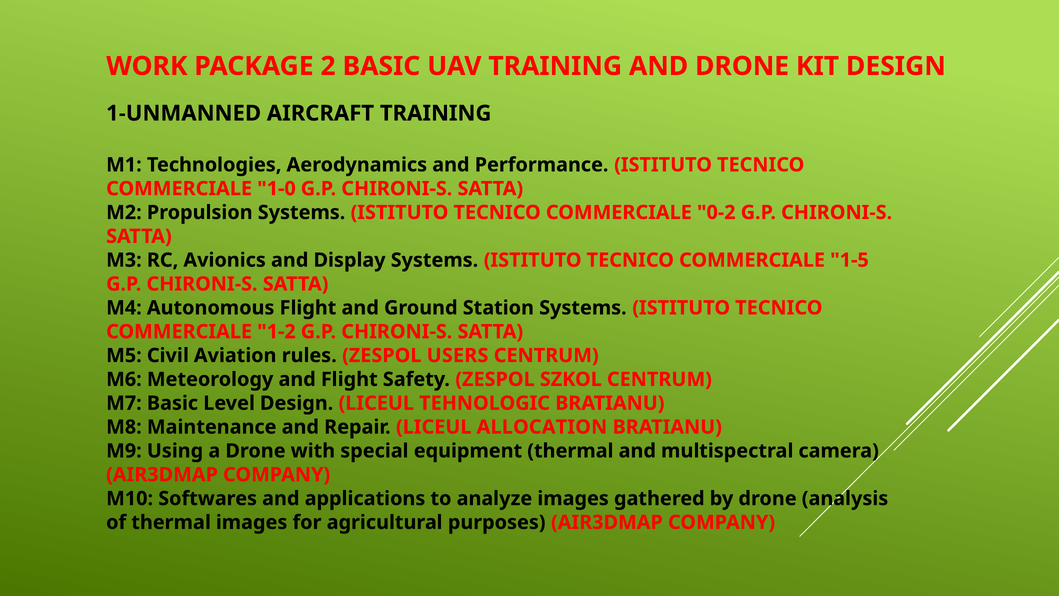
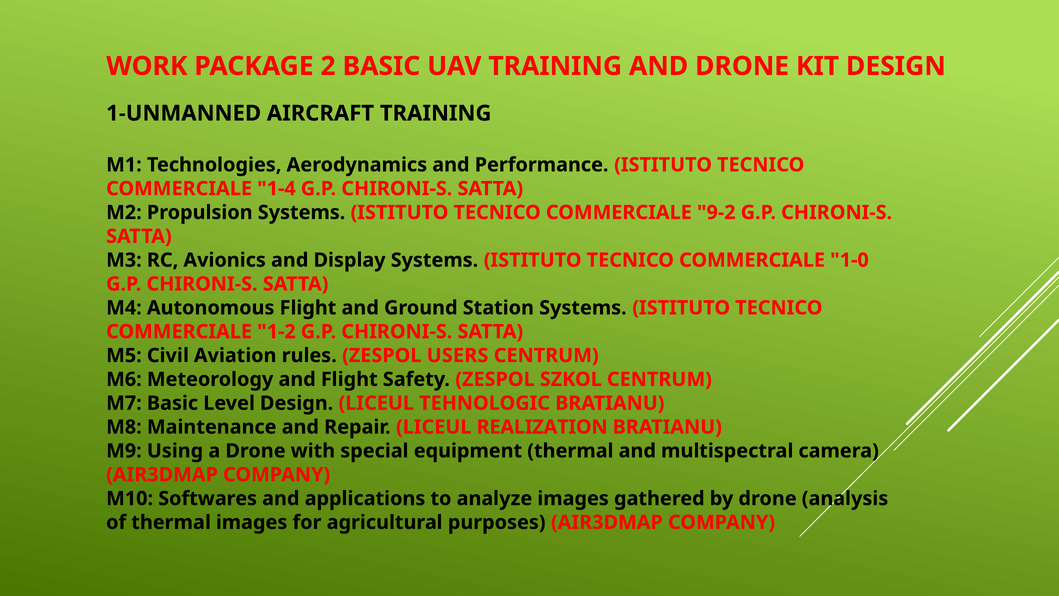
1-0: 1-0 -> 1-4 (276, 189)
0-2: 0-2 -> 9-2 (716, 212)
1-5: 1-5 -> 1-0 (849, 260)
ALLOCATION: ALLOCATION -> REALIZATION (542, 427)
